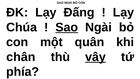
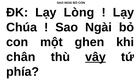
Đấng: Đấng -> Lòng (79, 12)
Sao underline: present -> none (67, 27)
quân: quân -> ghen (89, 42)
